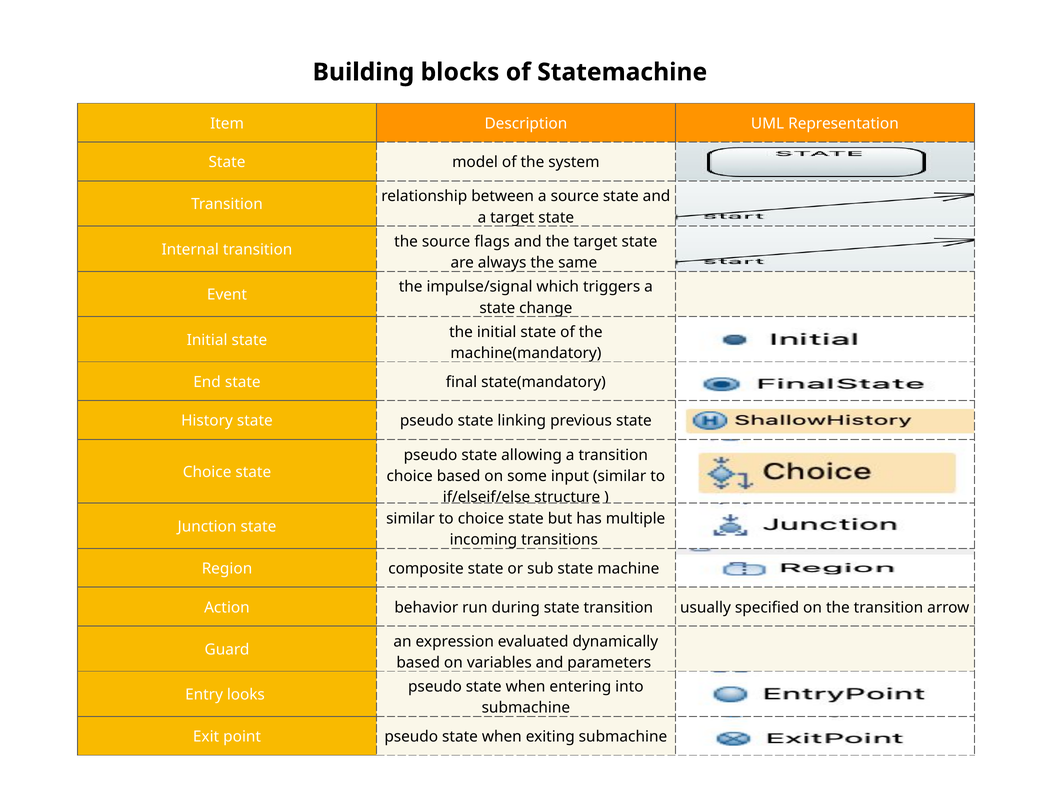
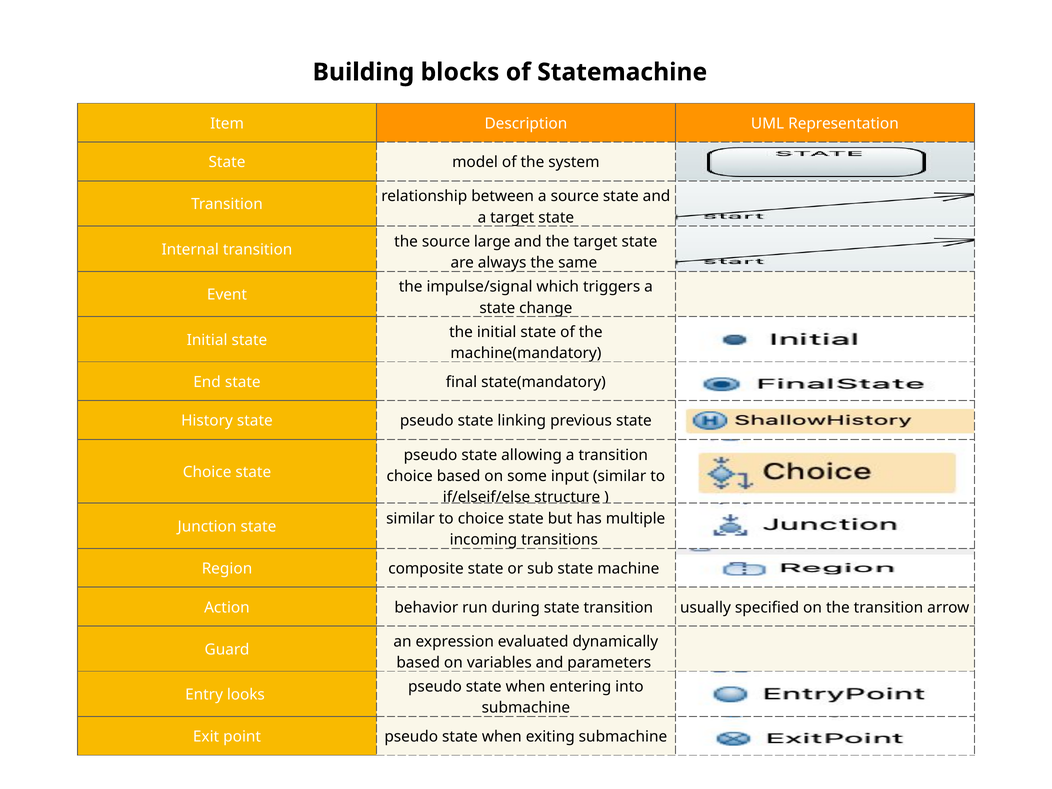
flags: flags -> large (492, 242)
